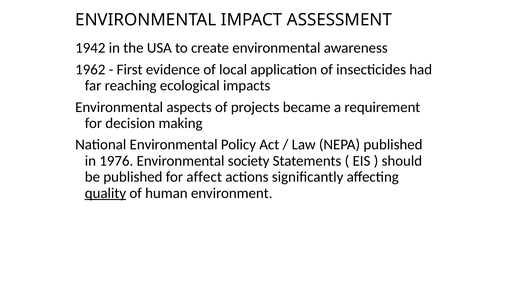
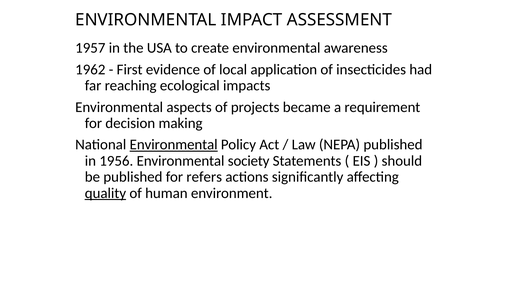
1942: 1942 -> 1957 (90, 48)
Environmental underline: none -> present (174, 144)
1976: 1976 -> 1956 (116, 161)
affect: affect -> refers (204, 177)
